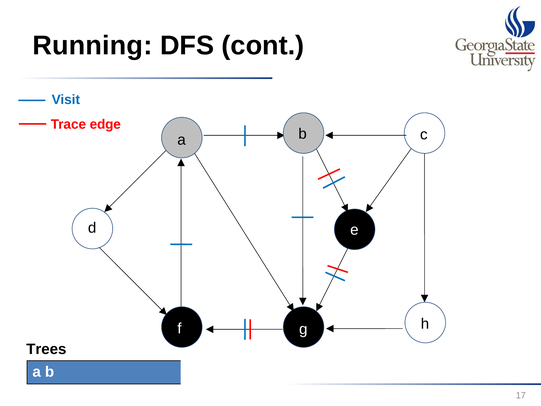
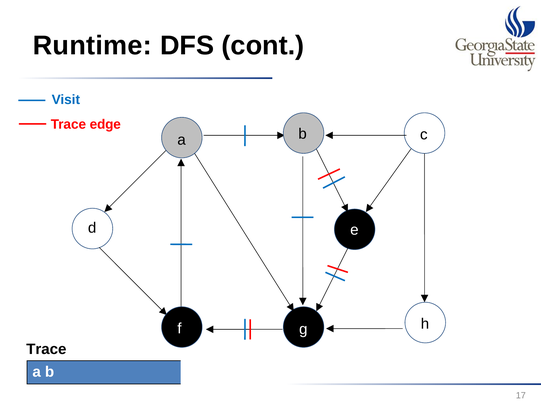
Running: Running -> Runtime (92, 46)
Trees: Trees -> Trace (46, 349)
